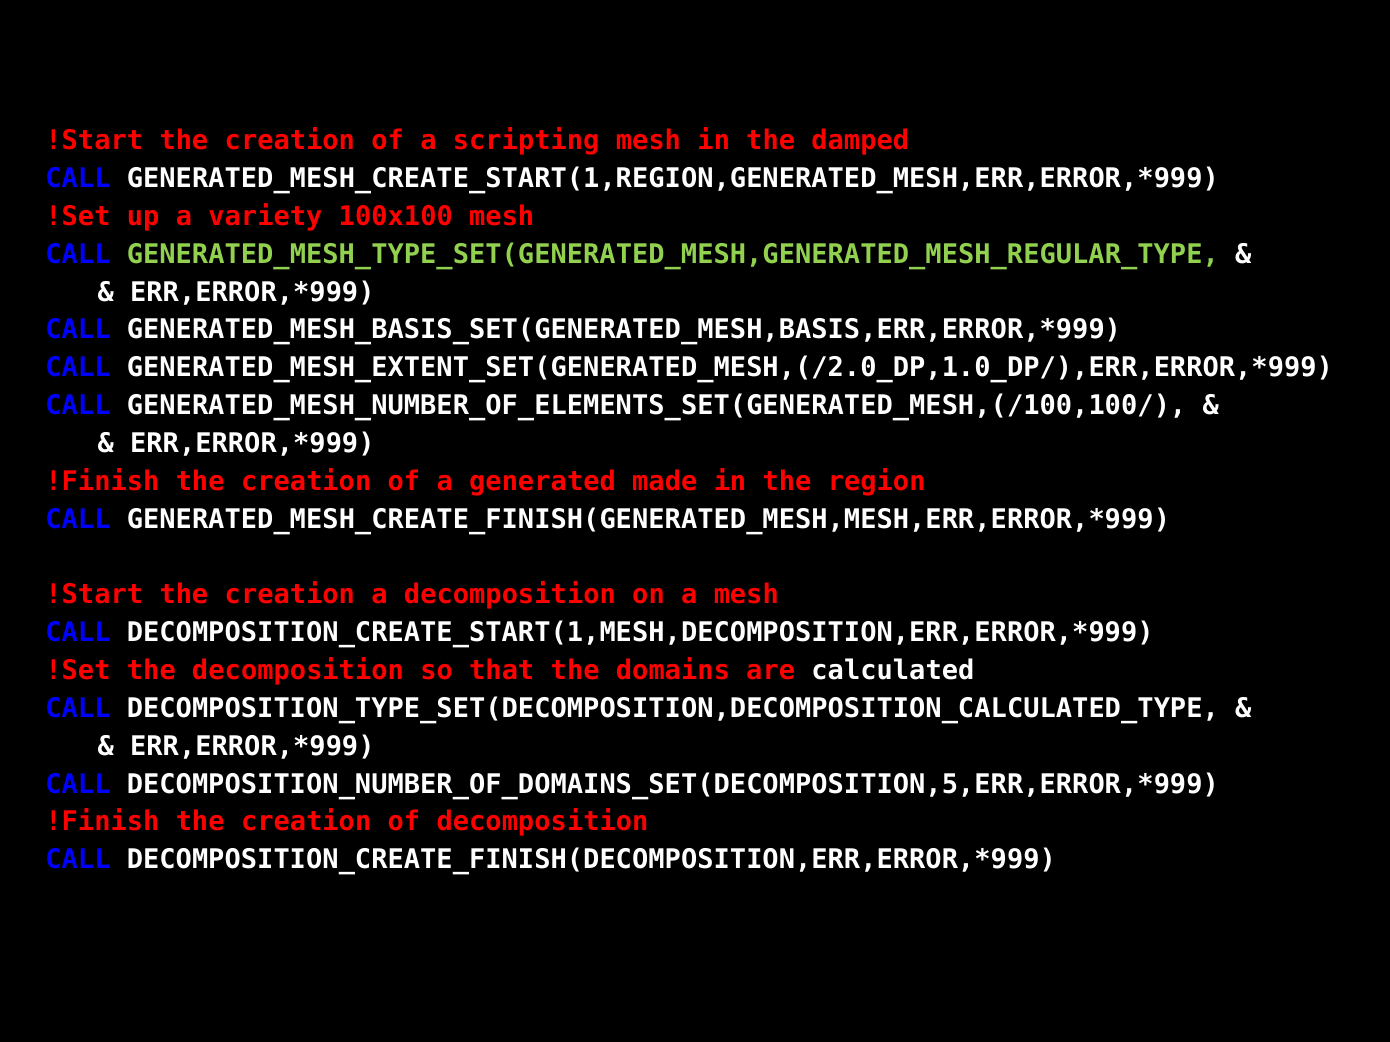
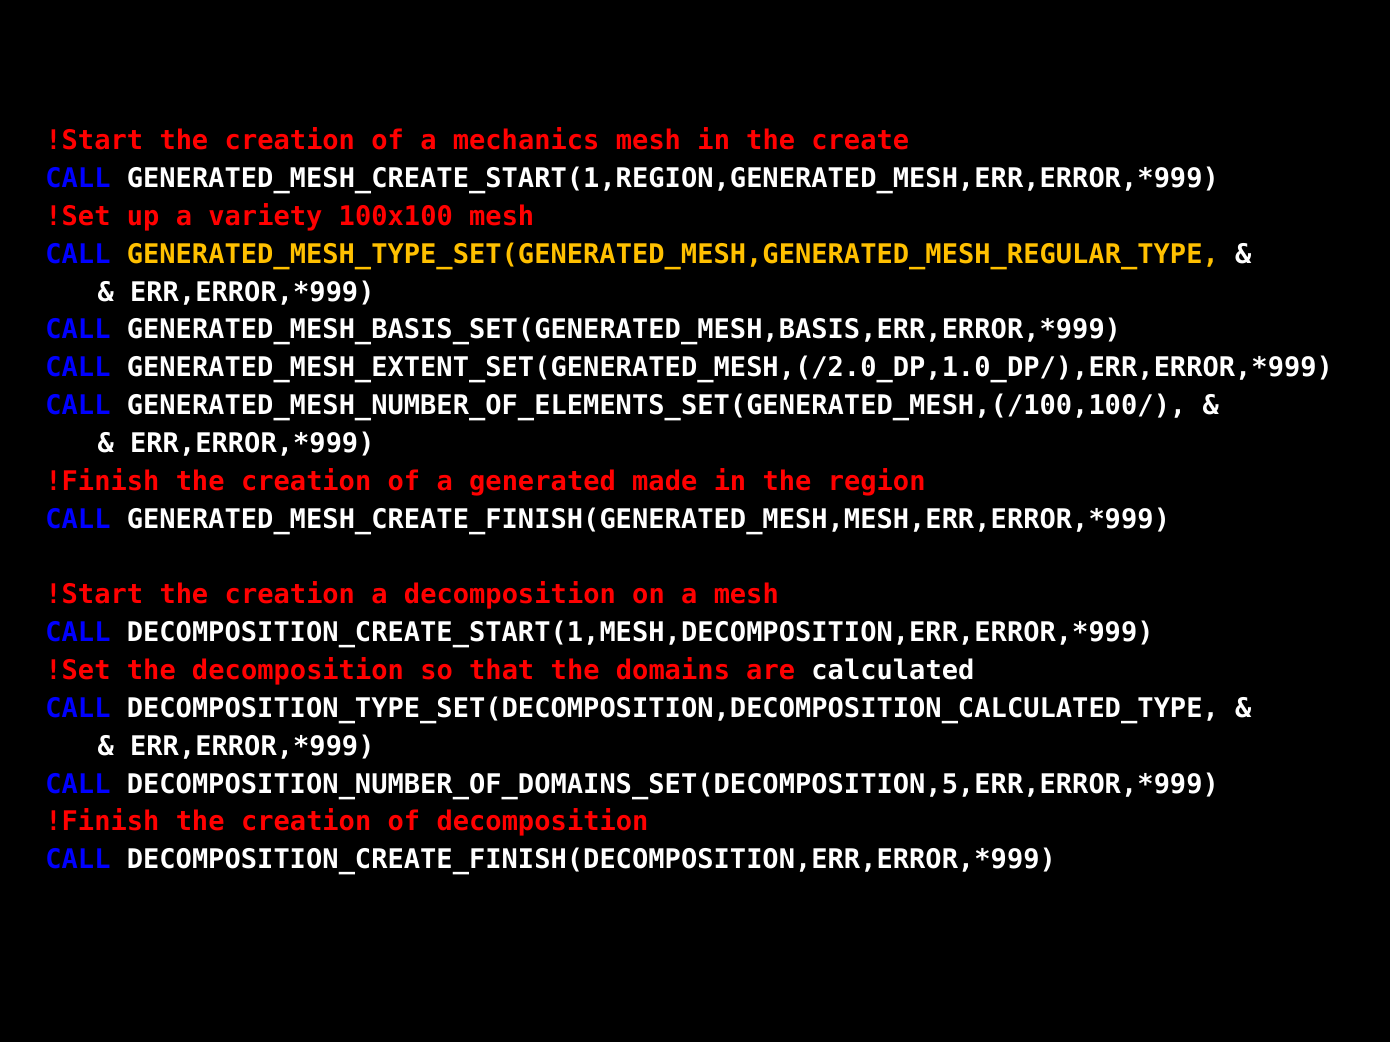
scripting: scripting -> mechanics (526, 141)
damped: damped -> create (860, 141)
GENERATED_MESH_TYPE_SET(GENERATED_MESH,GENERATED_MESH_REGULAR_TYPE colour: light green -> yellow (673, 254)
